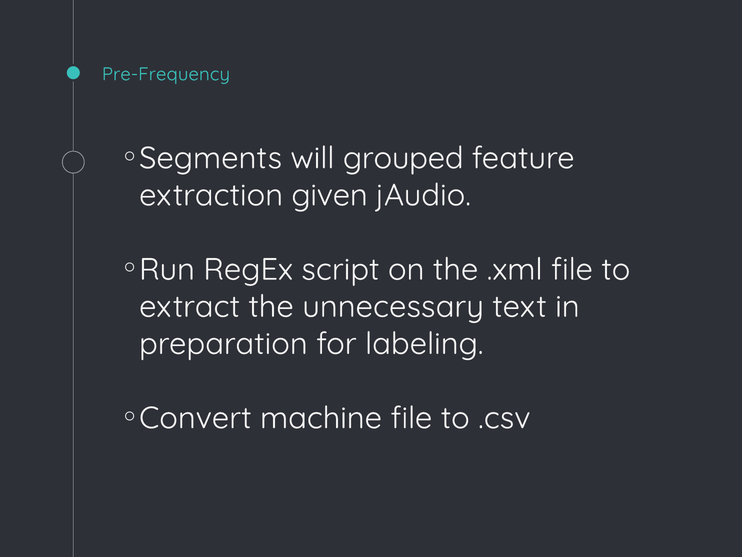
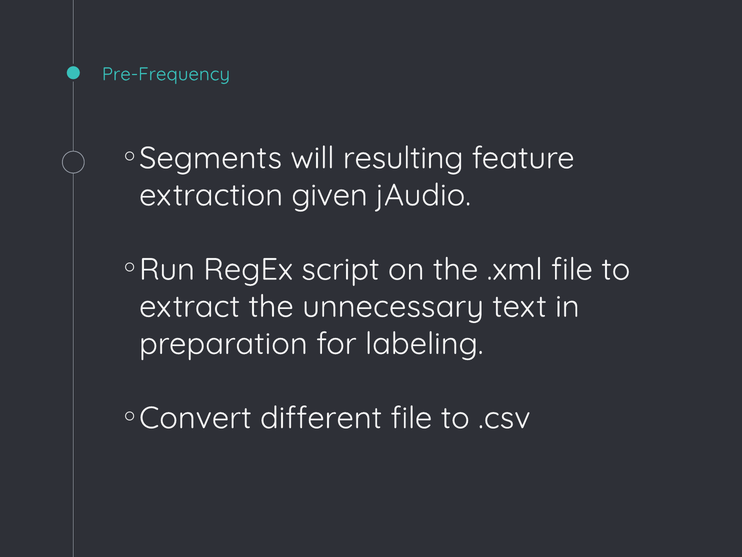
grouped: grouped -> resulting (403, 158)
machine: machine -> different (321, 418)
